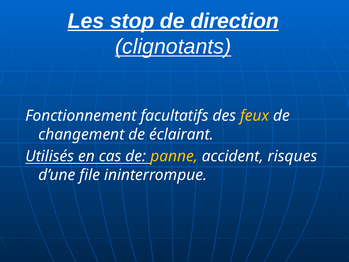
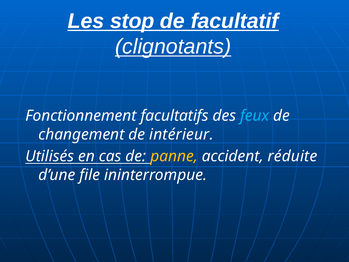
direction: direction -> facultatif (235, 21)
feux colour: yellow -> light blue (255, 116)
éclairant: éclairant -> intérieur (181, 134)
risques: risques -> réduite (292, 156)
